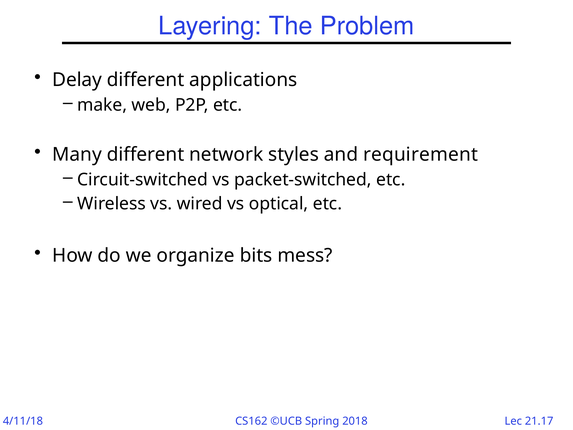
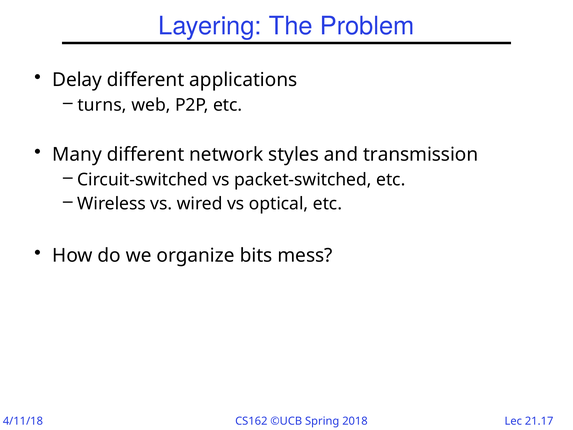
make: make -> turns (102, 105)
requirement: requirement -> transmission (421, 154)
